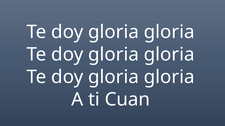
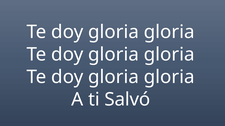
Cuan: Cuan -> Salvó (127, 100)
